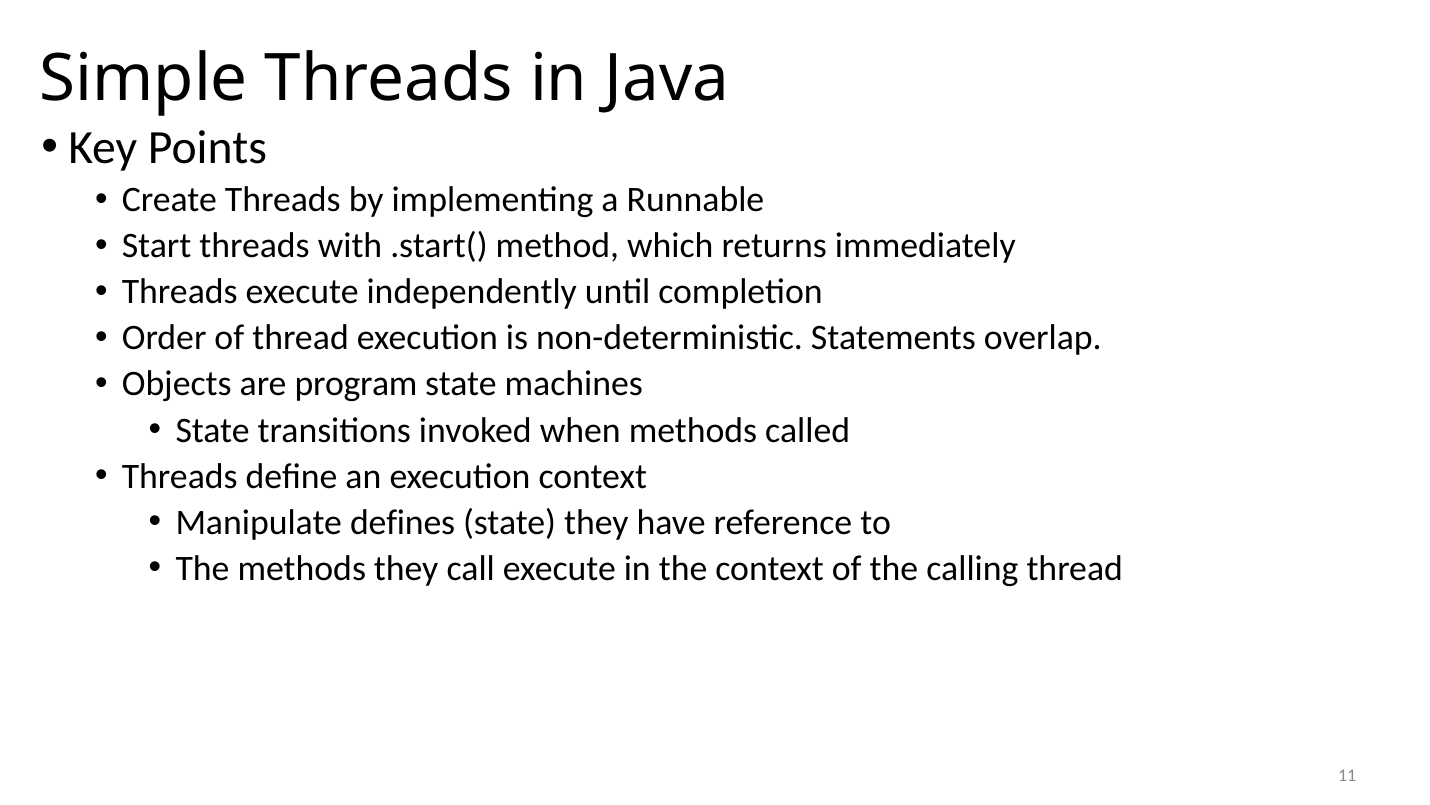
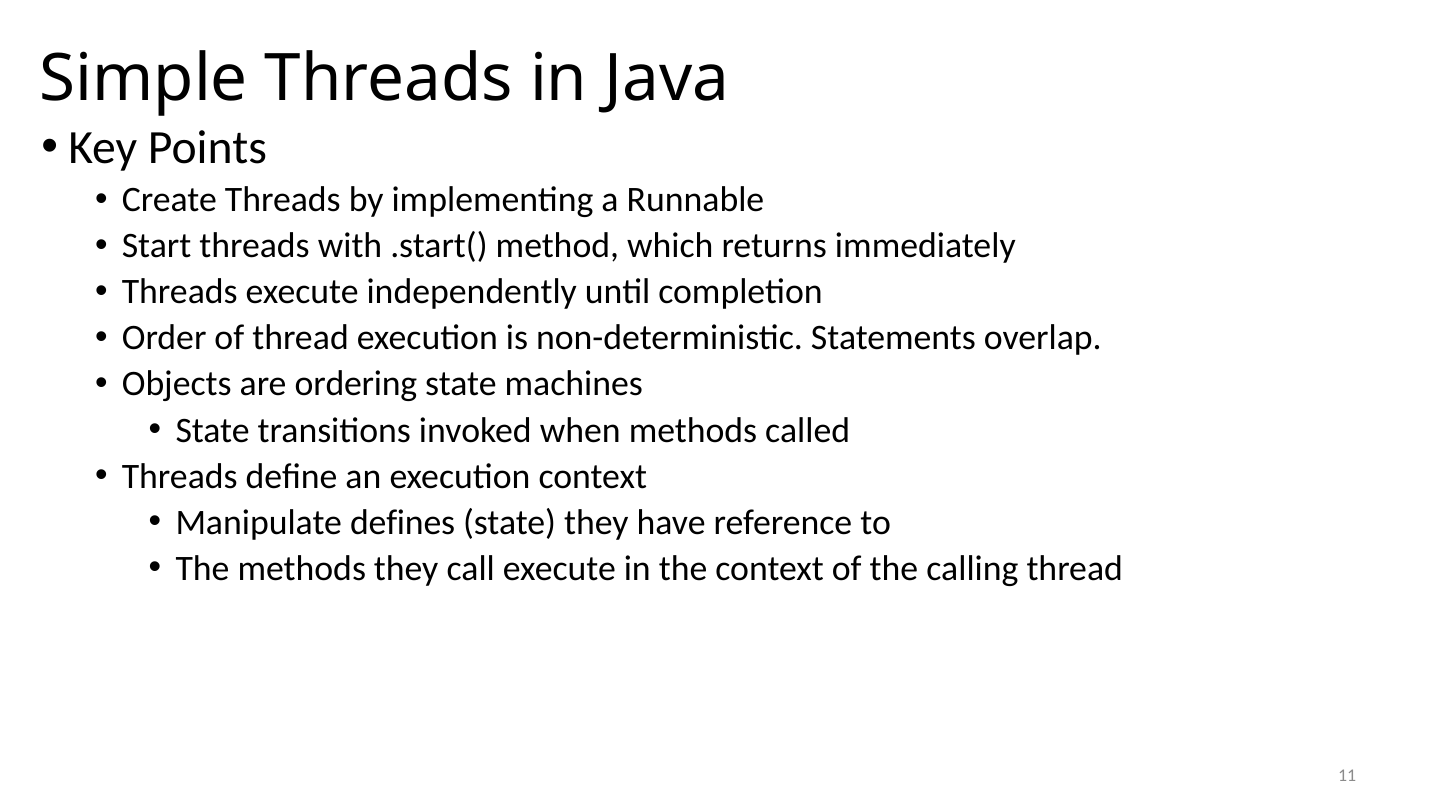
program: program -> ordering (356, 384)
